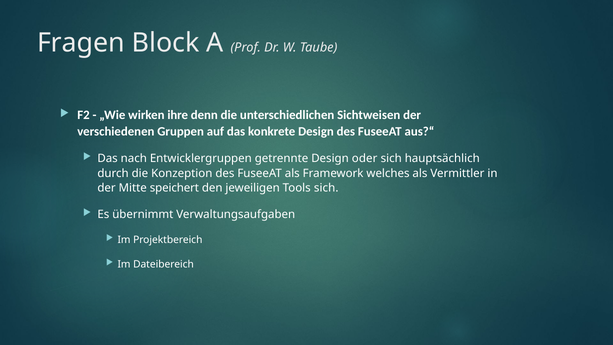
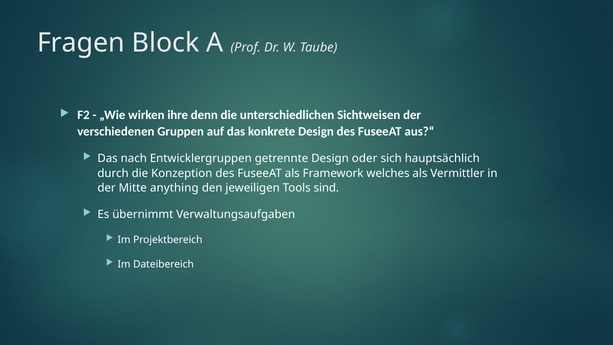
speichert: speichert -> anything (174, 188)
Tools sich: sich -> sind (326, 188)
